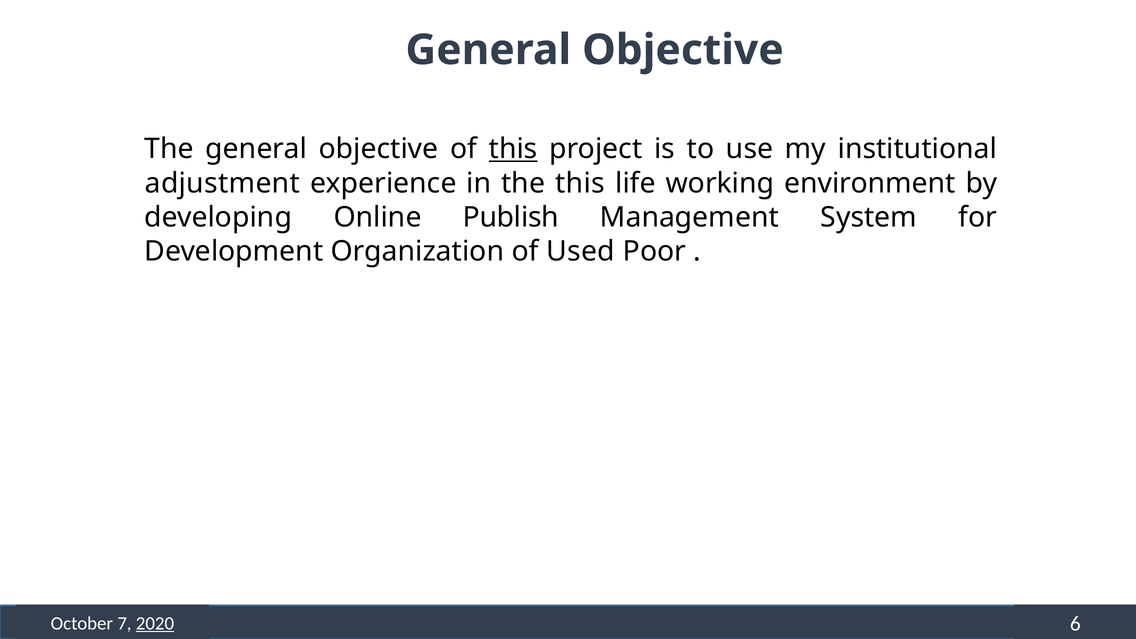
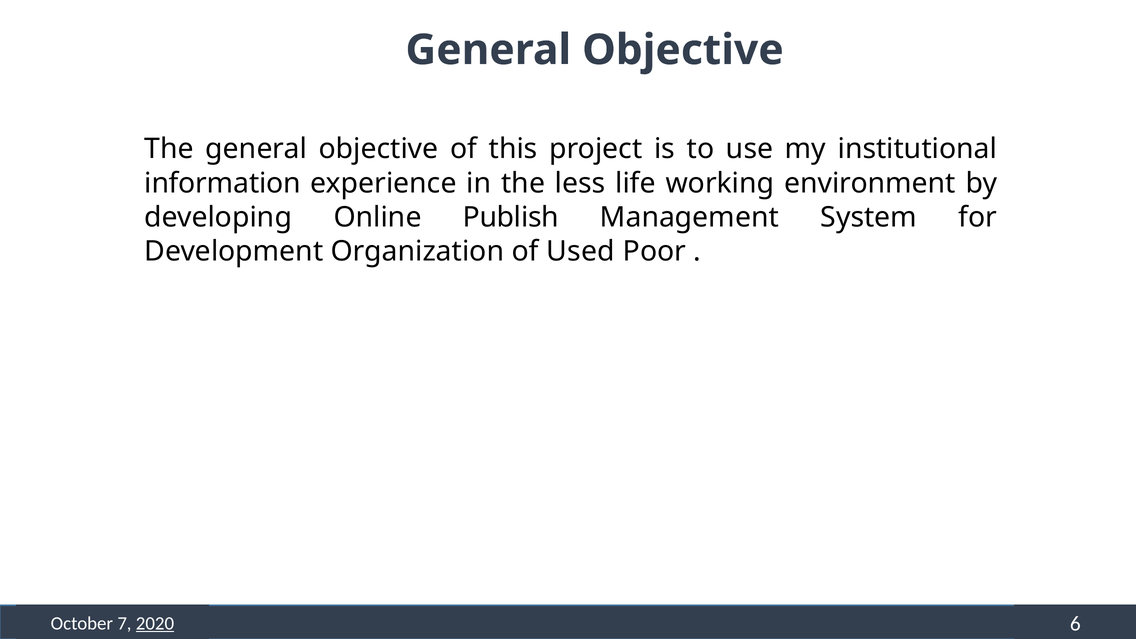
this underline: present -> none (513, 149)
adjustment: adjustment -> information (223, 183)
the this: this -> less (580, 183)
